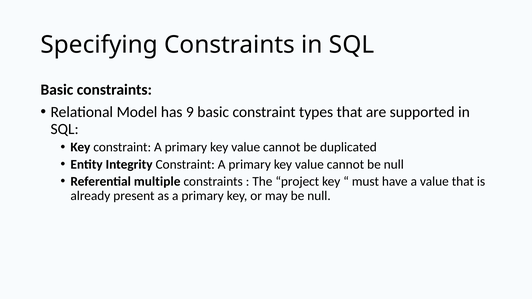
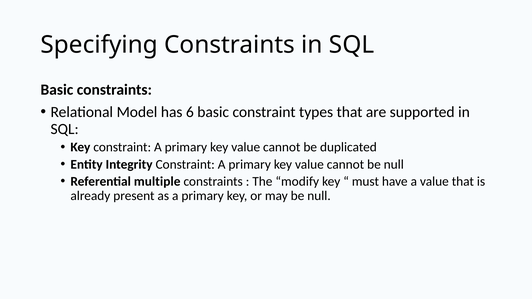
9: 9 -> 6 (190, 112)
project: project -> modify (297, 182)
